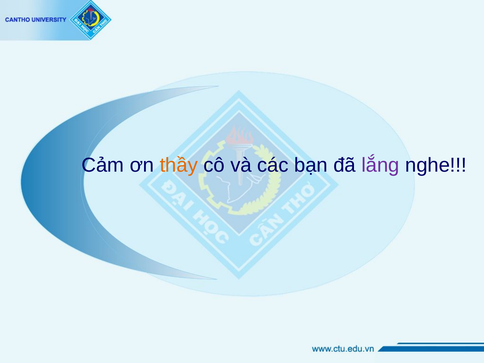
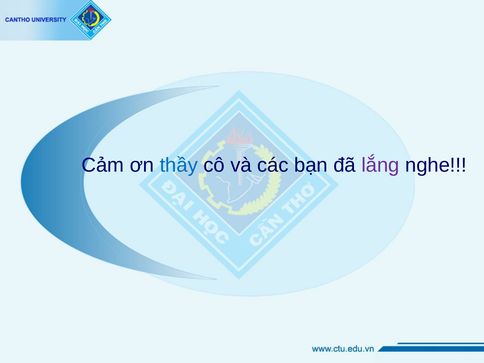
thầy colour: orange -> blue (179, 165)
